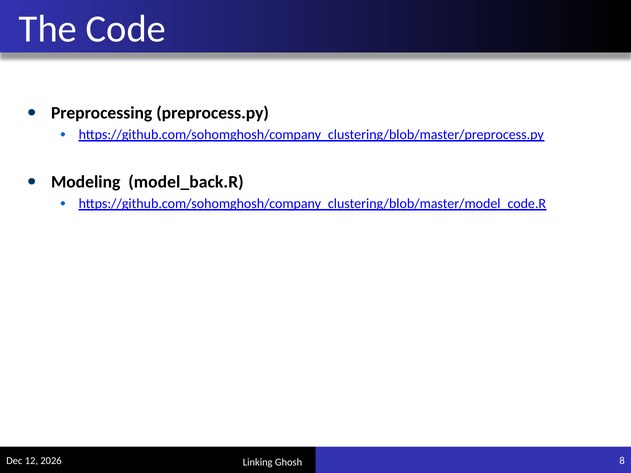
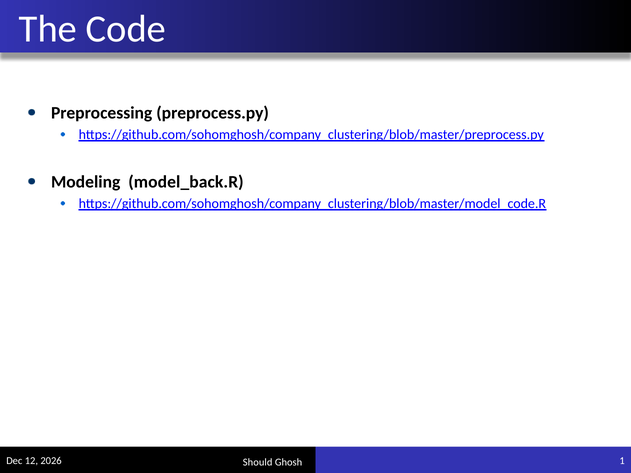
8: 8 -> 1 (622, 461)
Linking: Linking -> Should (258, 462)
